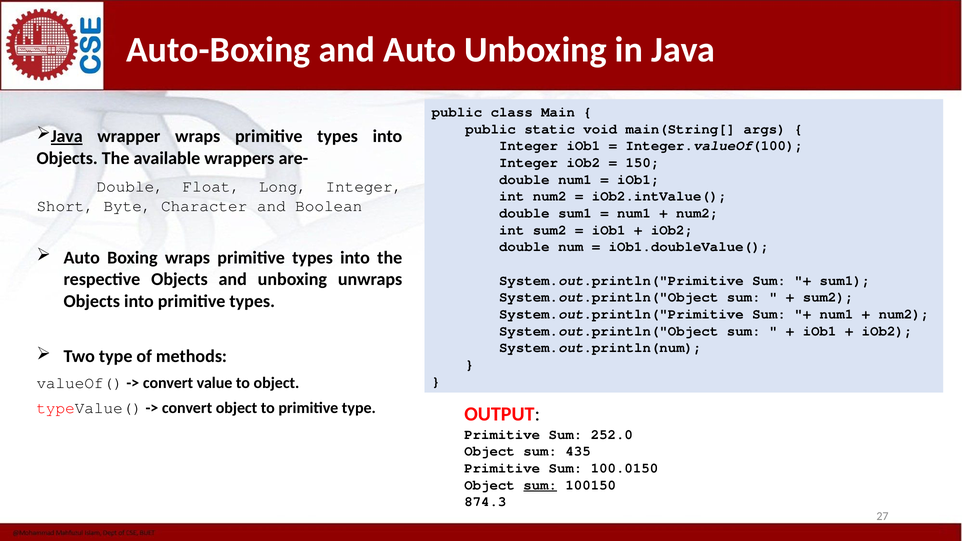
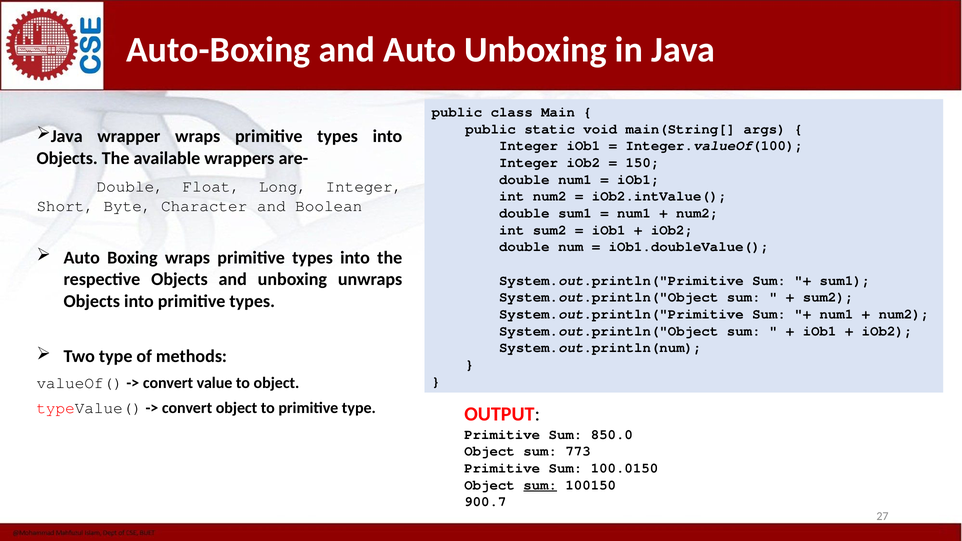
Java underline: present -> none (67, 136)
252.0: 252.0 -> 850.0 (612, 434)
435: 435 -> 773 (578, 451)
874.3: 874.3 -> 900.7 (485, 502)
